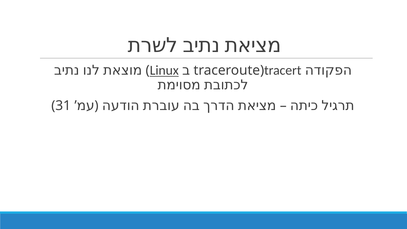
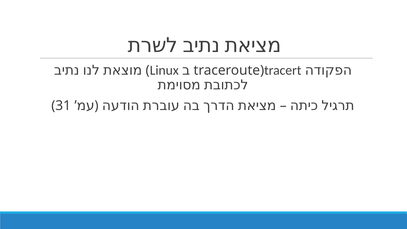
Linux underline: present -> none (164, 70)
